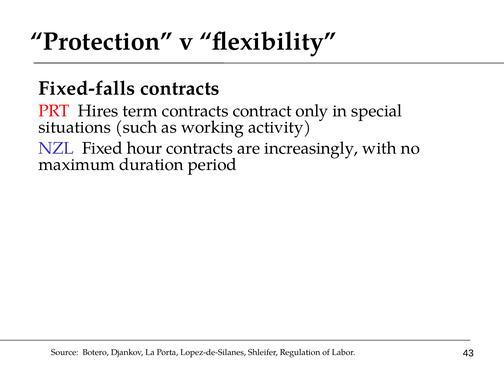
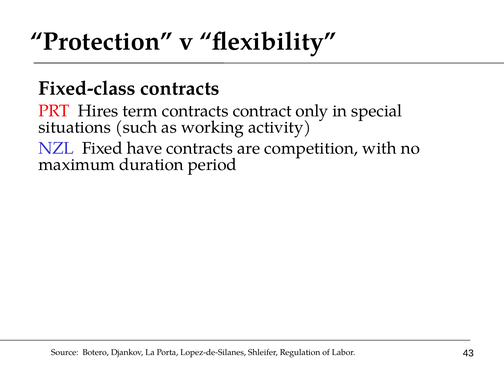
Fixed-falls: Fixed-falls -> Fixed-class (87, 88)
hour: hour -> have (144, 148)
increasingly: increasingly -> competition (311, 148)
